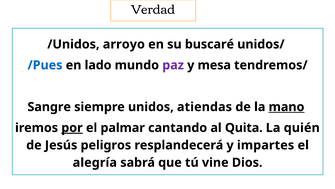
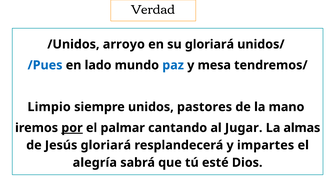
su buscaré: buscaré -> gloriará (209, 44)
paz colour: purple -> blue (173, 65)
Sangre: Sangre -> Limpio (49, 107)
atiendas: atiendas -> pastores (205, 107)
mano underline: present -> none (287, 107)
Quita: Quita -> Jugar (244, 127)
quién: quién -> almas (302, 127)
Jesús peligros: peligros -> gloriará (106, 145)
vine: vine -> esté (215, 162)
